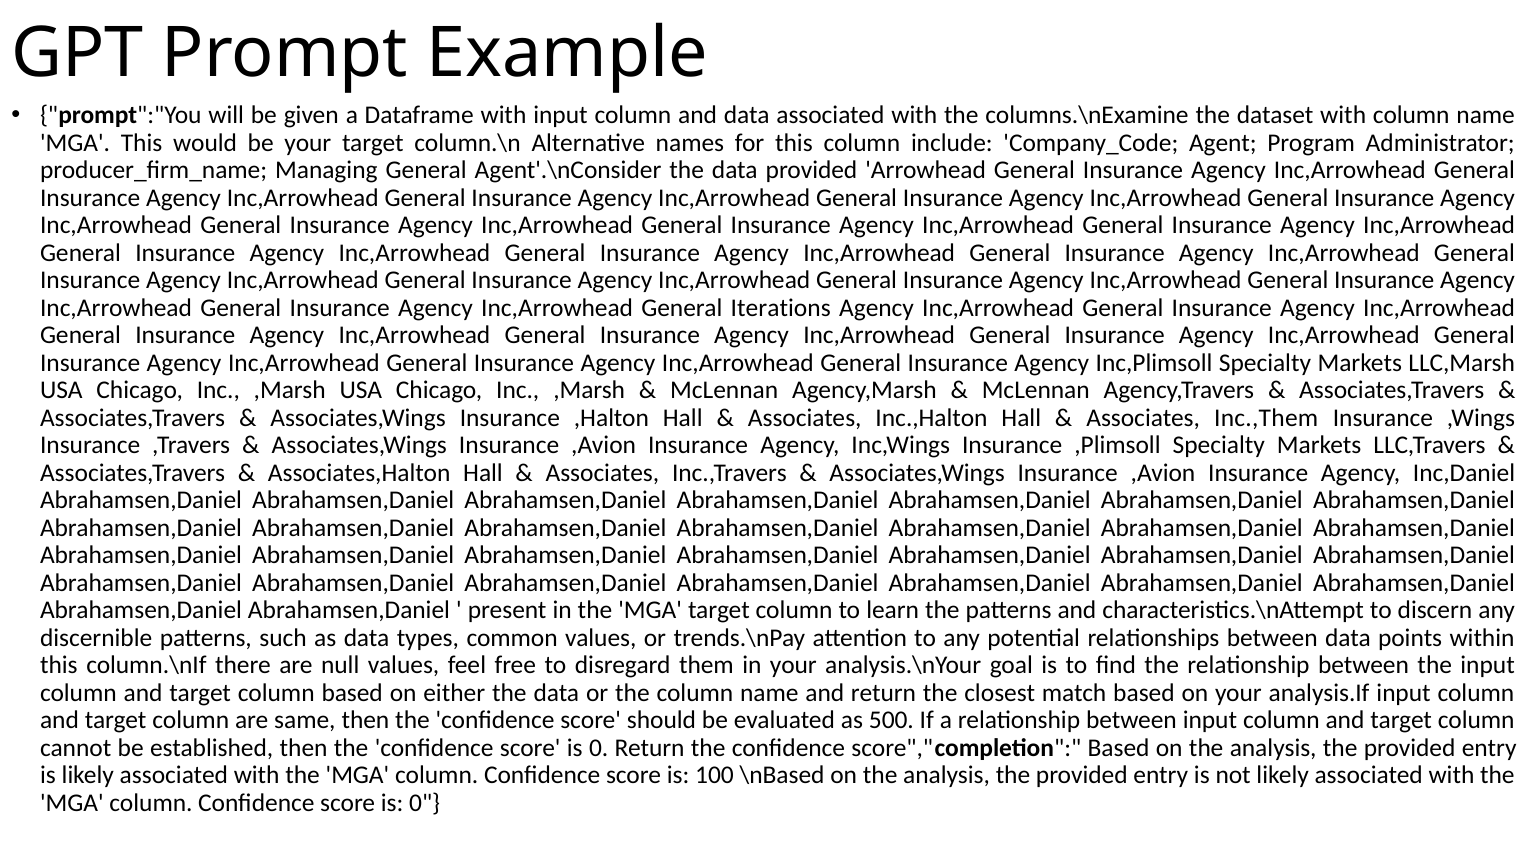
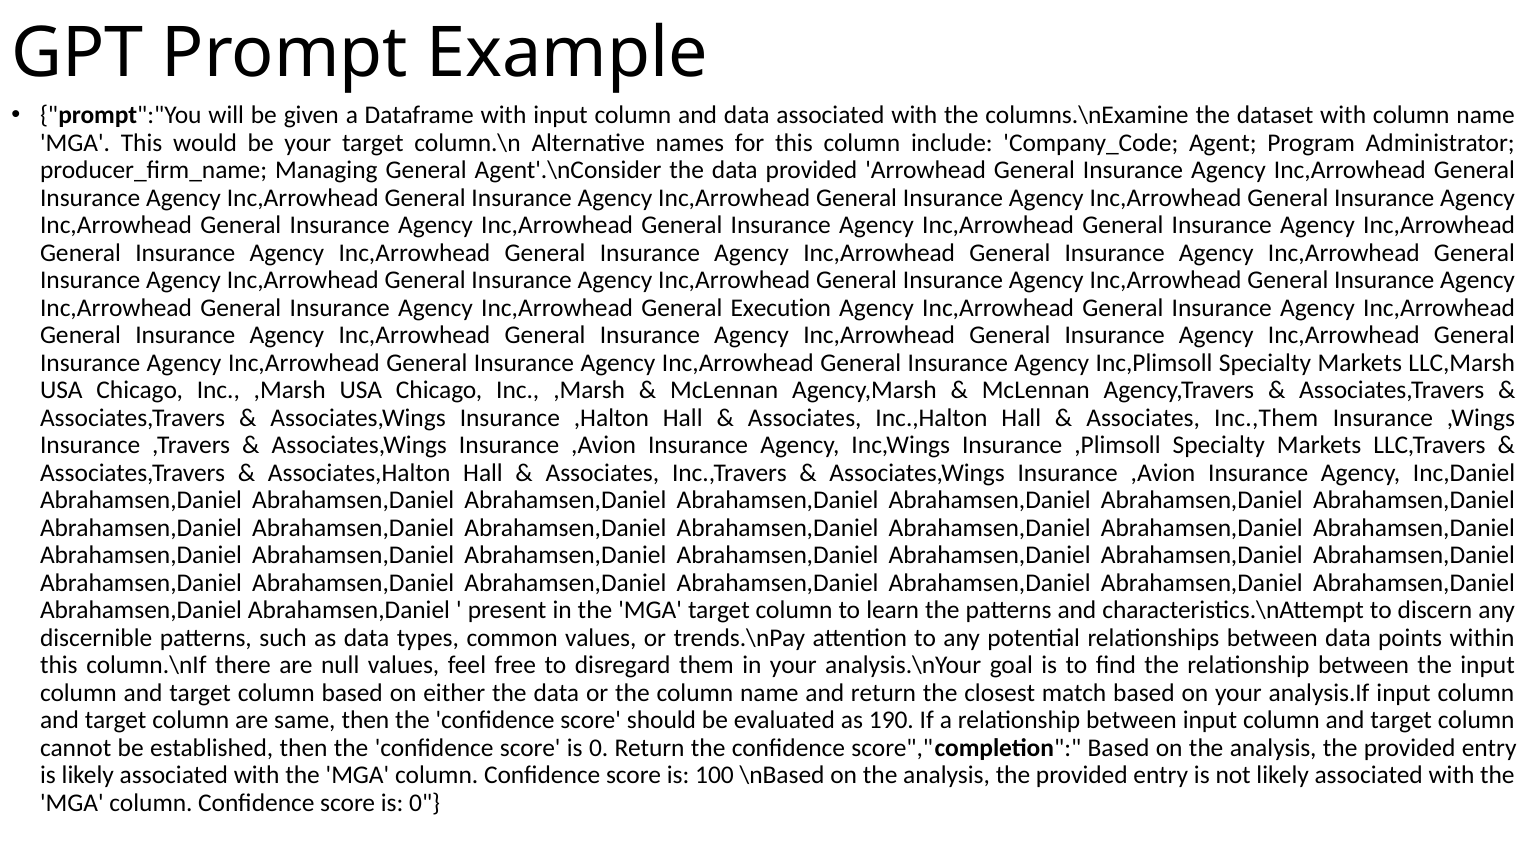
Iterations: Iterations -> Execution (781, 308)
500: 500 -> 190 (891, 720)
